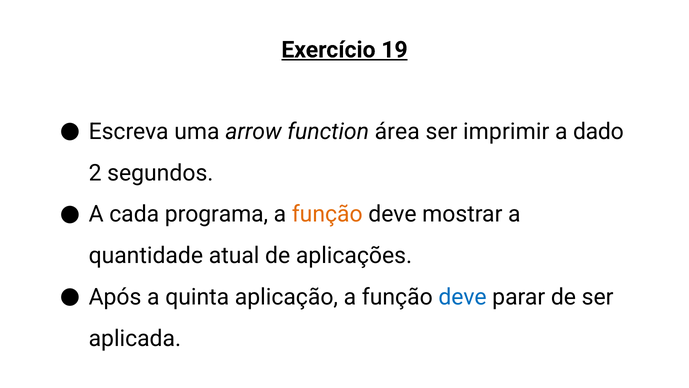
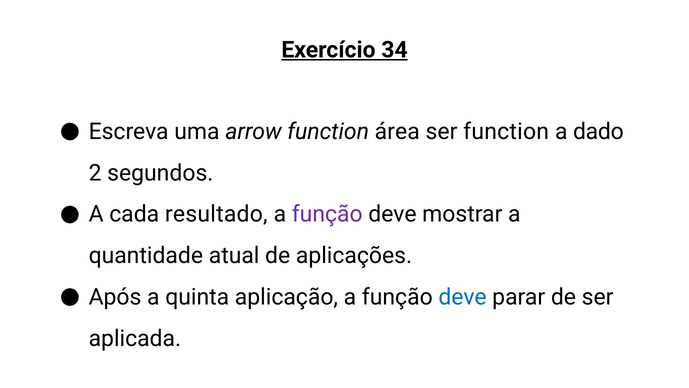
19: 19 -> 34 (394, 50)
ser imprimir: imprimir -> function (506, 131)
programa: programa -> resultado (216, 214)
função colour: orange -> purple (327, 214)
